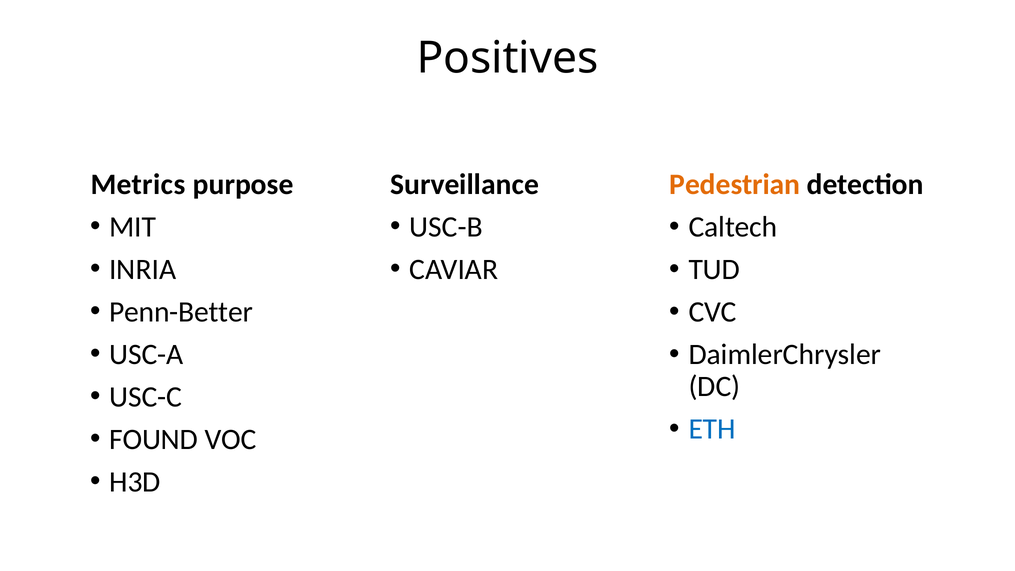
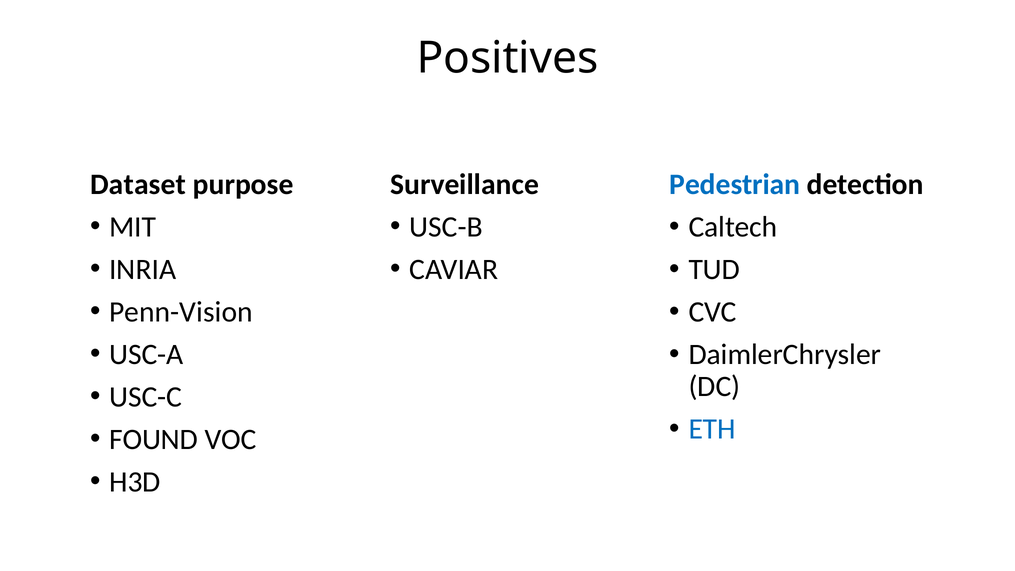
Metrics: Metrics -> Dataset (138, 184)
Pedestrian colour: orange -> blue (735, 184)
Penn-Better: Penn-Better -> Penn-Vision (181, 312)
